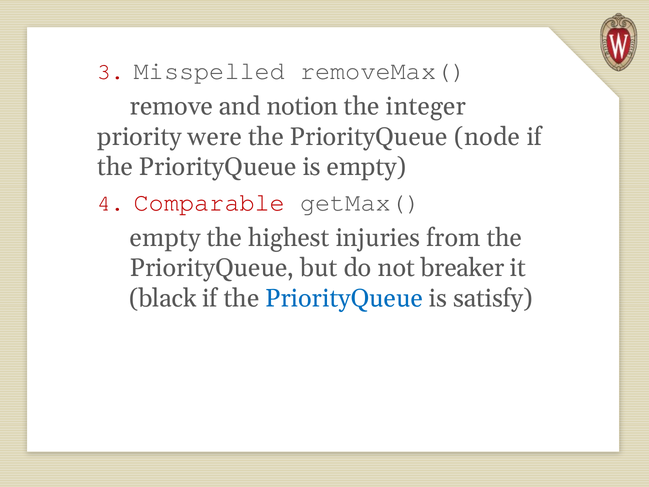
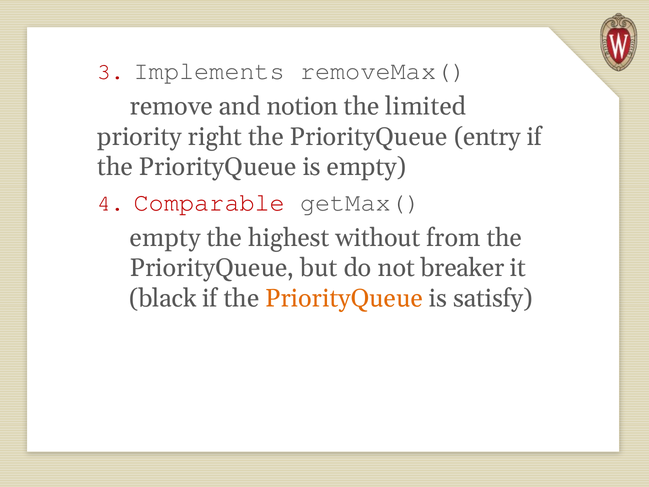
Misspelled: Misspelled -> Implements (209, 71)
integer: integer -> limited (426, 106)
were: were -> right (215, 137)
node: node -> entry (487, 137)
injuries: injuries -> without (378, 238)
PriorityQueue colour: blue -> orange (344, 298)
